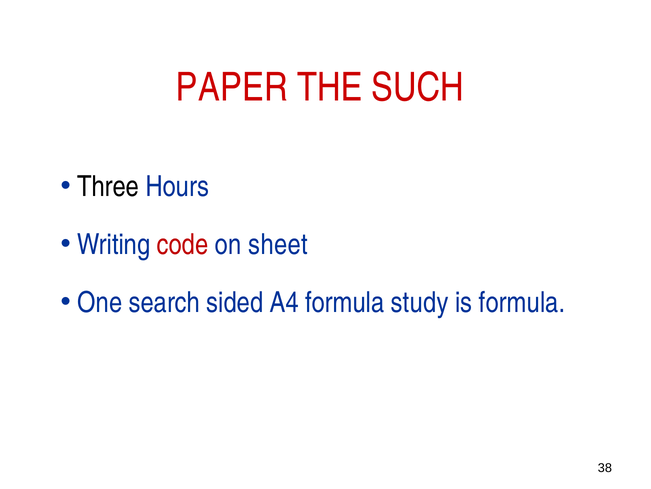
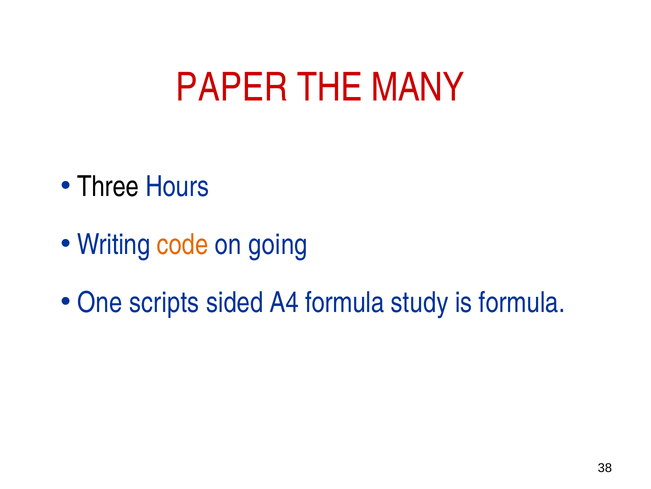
SUCH: SUCH -> MANY (418, 88)
code colour: red -> orange (183, 244)
sheet: sheet -> going (278, 244)
search: search -> scripts (164, 302)
